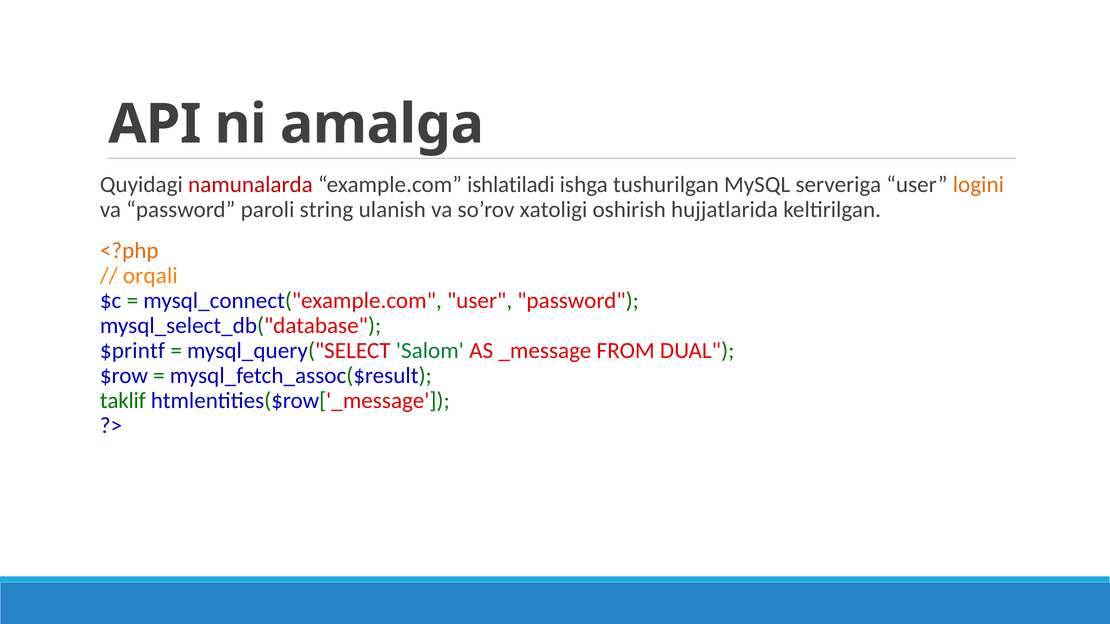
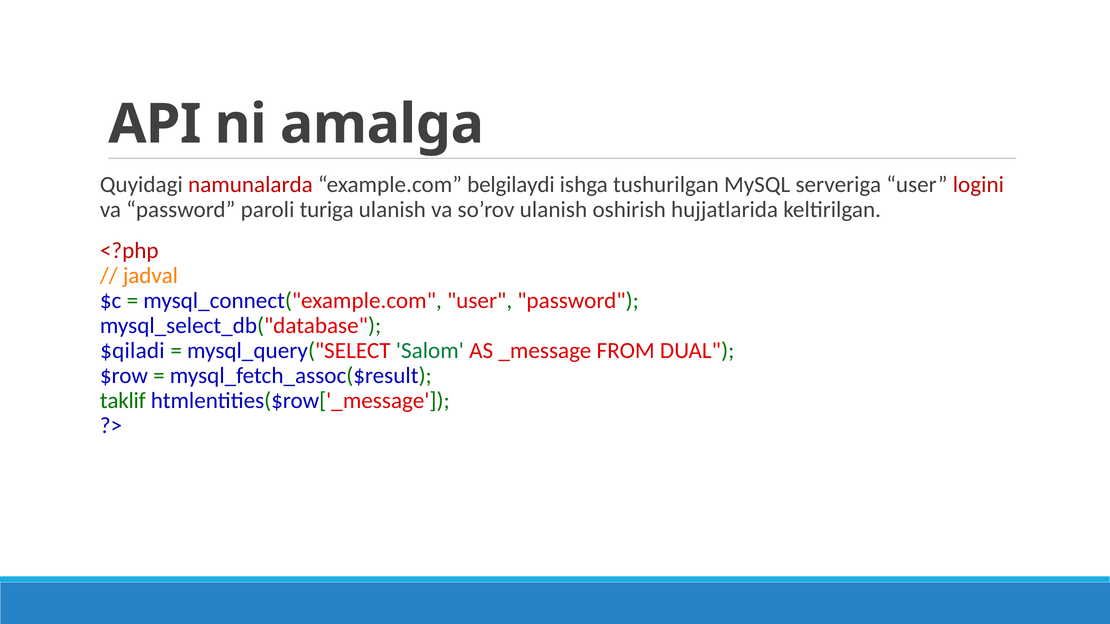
ishlatiladi: ishlatiladi -> belgilaydi (511, 185)
logini colour: orange -> red (978, 185)
string: string -> turiga (327, 210)
so’rov xatoligi: xatoligi -> ulanish (553, 210)
<?php colour: orange -> red (129, 251)
orqali: orqali -> jadval (150, 276)
$printf: $printf -> $qiladi (132, 351)
